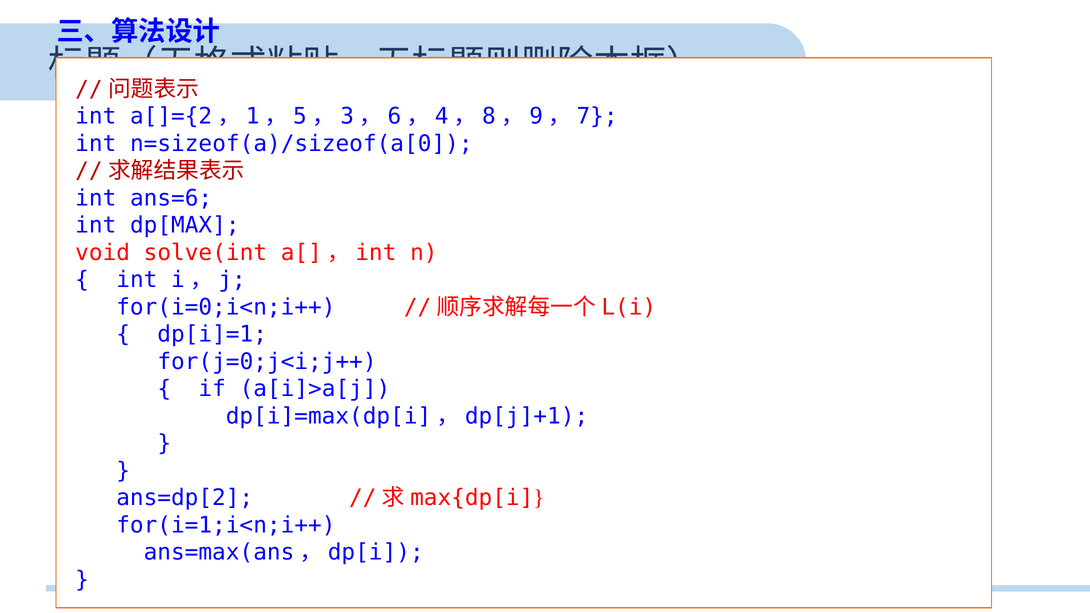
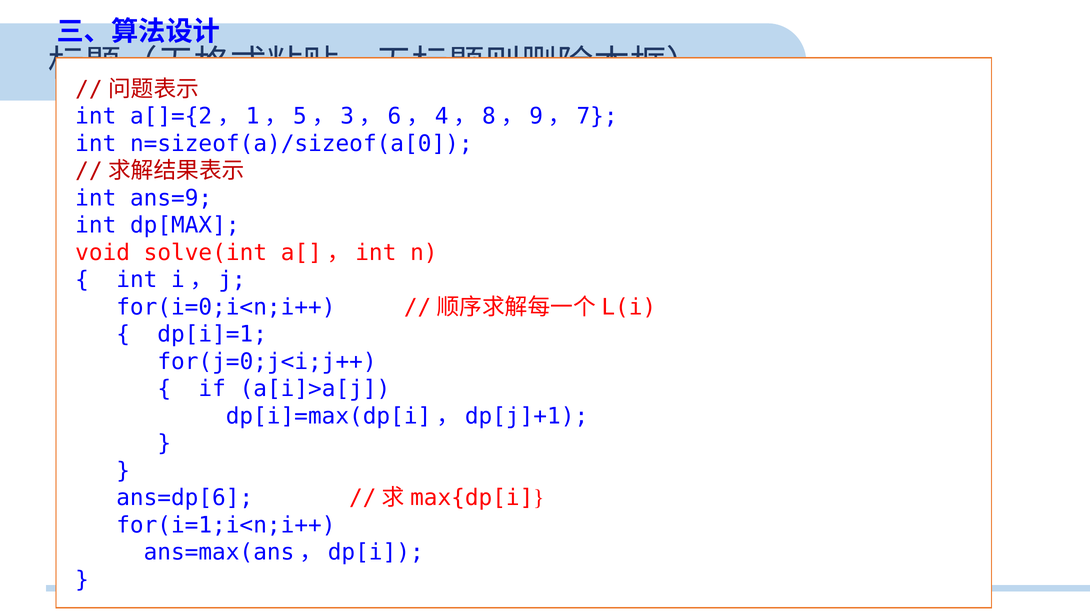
ans=6: ans=6 -> ans=9 (171, 198)
ans=dp[2: ans=dp[2 -> ans=dp[6 (185, 498)
